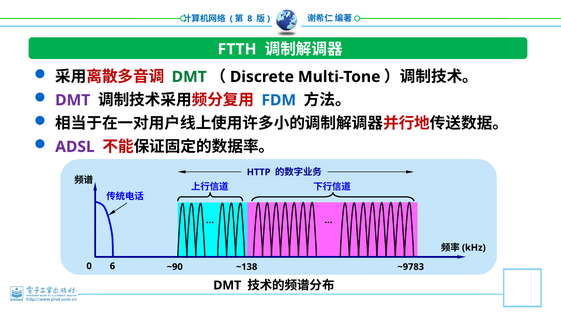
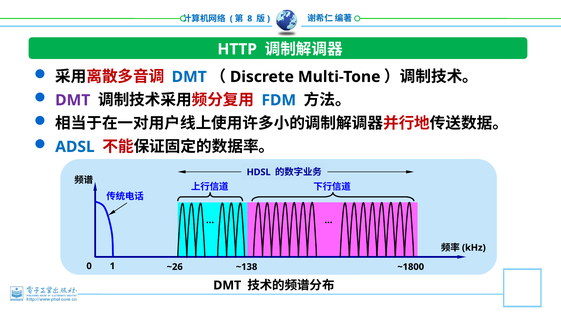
FTTH: FTTH -> HTTP (237, 49)
DMT colour: green -> blue (189, 77)
ADSL colour: purple -> blue (75, 147)
HTTP: HTTP -> HDSL (259, 172)
6: 6 -> 1 (112, 267)
~90: ~90 -> ~26 (175, 267)
~9783: ~9783 -> ~1800 (411, 267)
